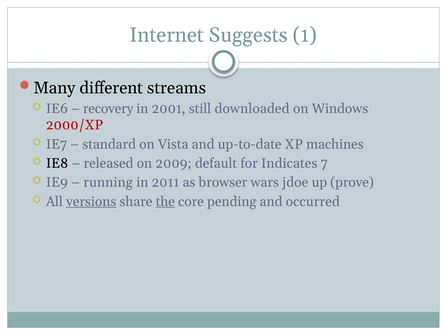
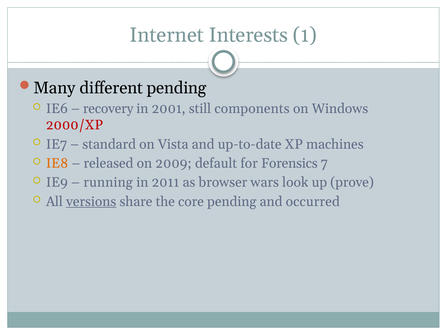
Suggests: Suggests -> Interests (248, 35)
different streams: streams -> pending (177, 88)
downloaded: downloaded -> components (252, 109)
IE8 colour: black -> orange (57, 163)
Indicates: Indicates -> Forensics (289, 163)
jdoe: jdoe -> look (295, 183)
the underline: present -> none (165, 202)
